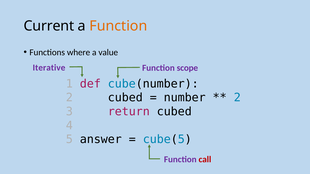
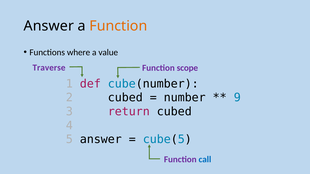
Current: Current -> Answer (49, 26)
Iterative: Iterative -> Traverse (49, 68)
2: 2 -> 9 (237, 98)
call colour: red -> blue (205, 160)
